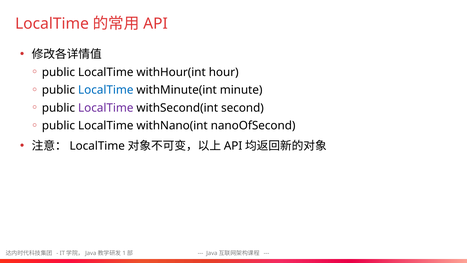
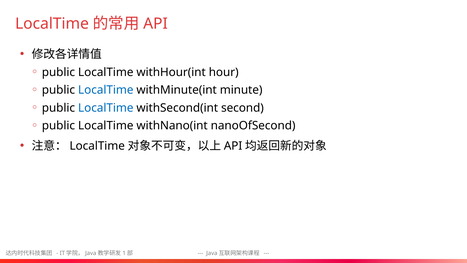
LocalTime colour: purple -> blue (106, 108)
